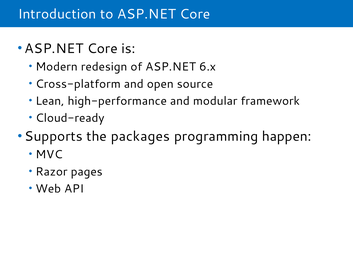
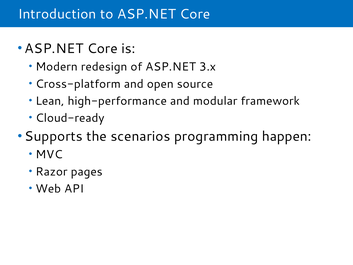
6.x: 6.x -> 3.x (208, 67)
packages: packages -> scenarios (140, 136)
